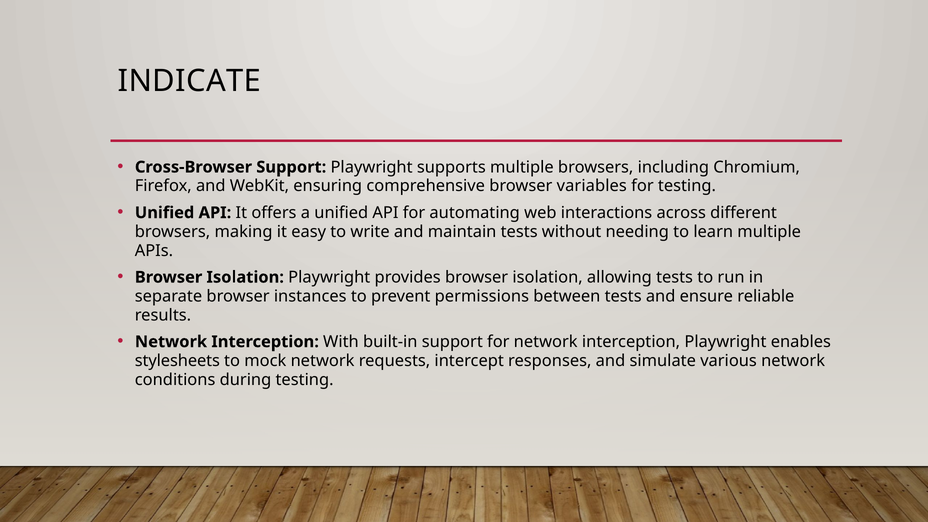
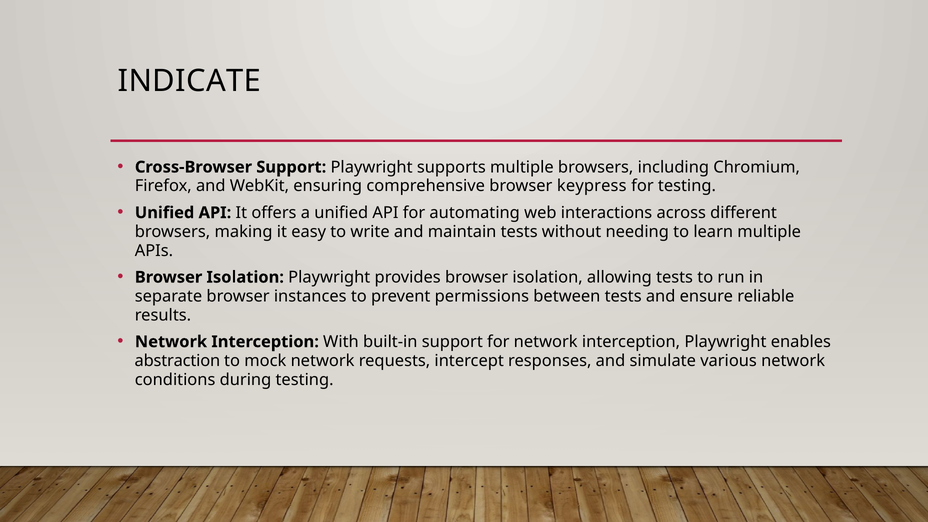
variables: variables -> keypress (592, 186)
stylesheets: stylesheets -> abstraction (177, 361)
